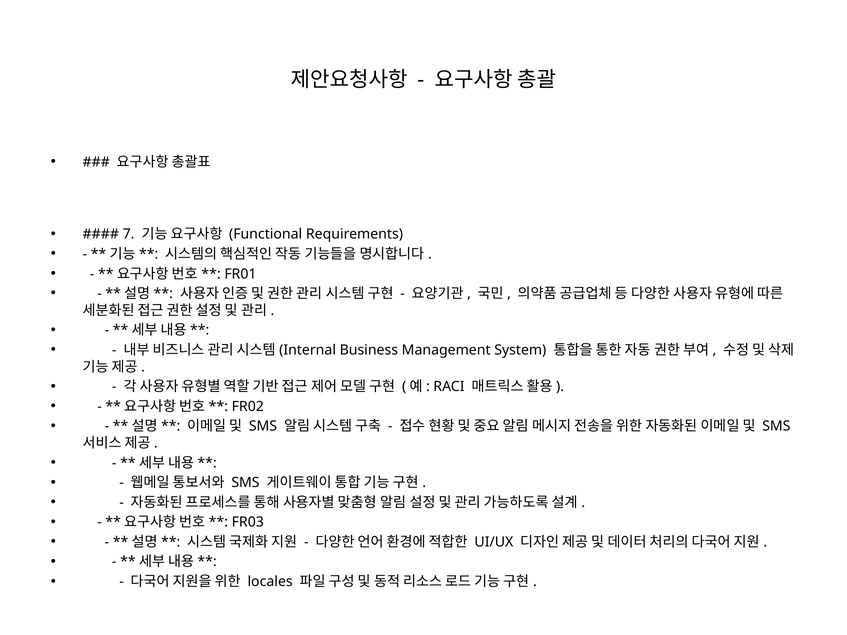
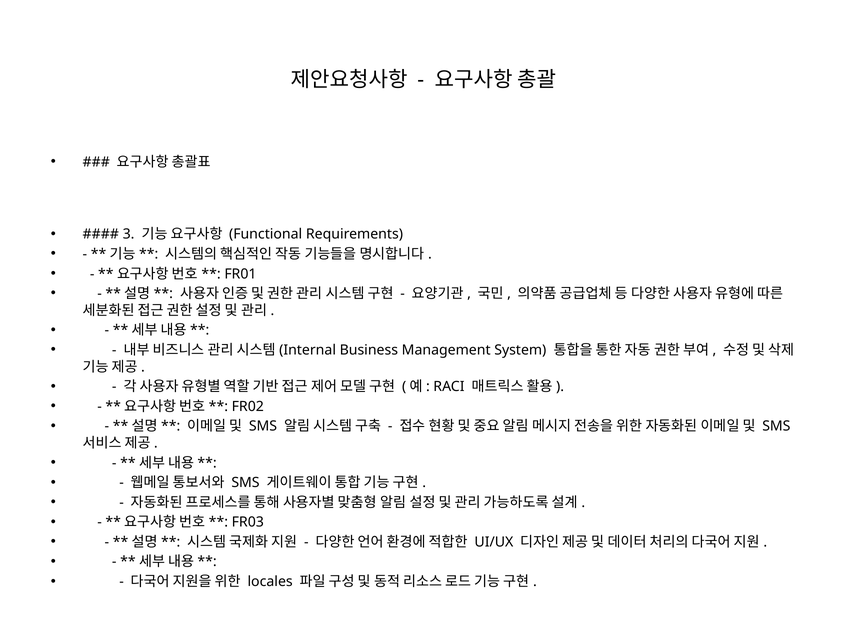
7: 7 -> 3 (129, 234)
